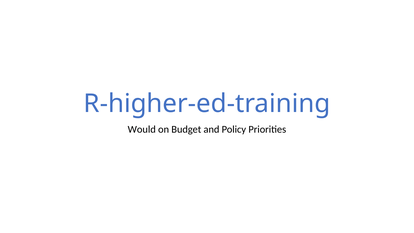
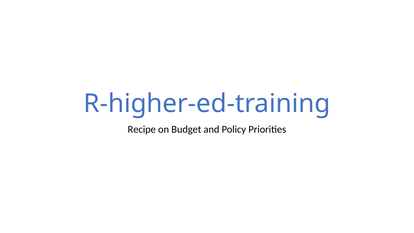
Would: Would -> Recipe (142, 129)
